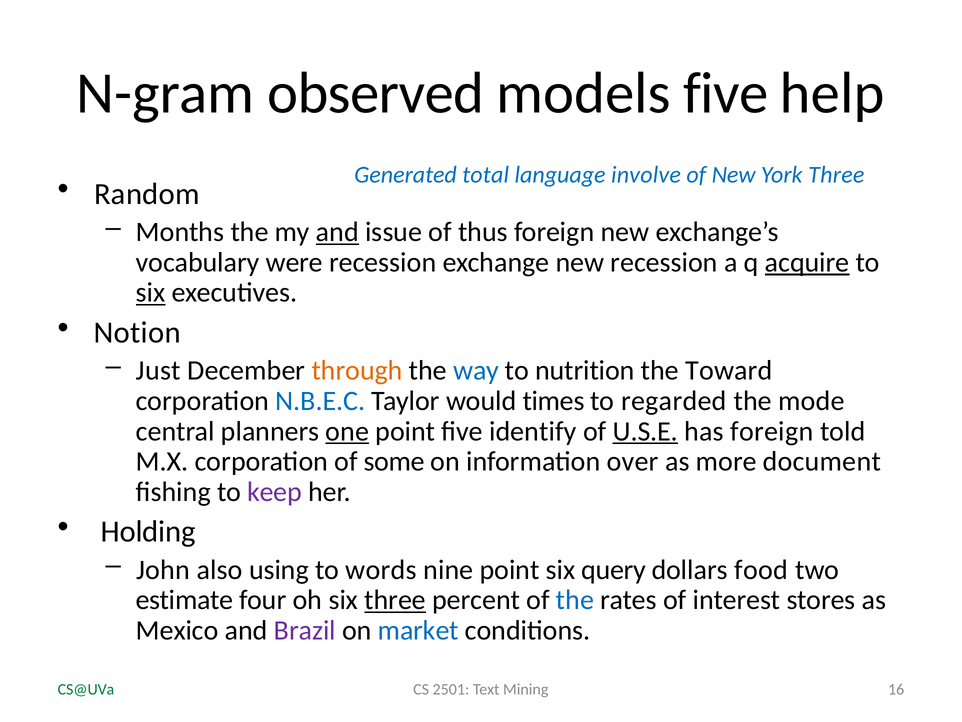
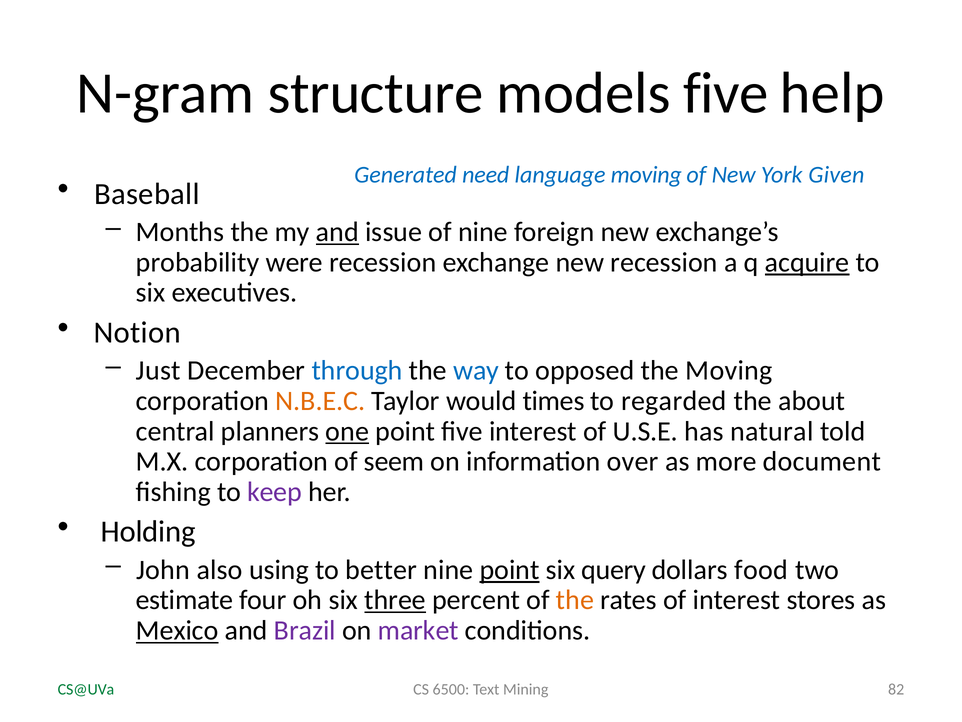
observed: observed -> structure (376, 93)
total: total -> need (486, 175)
language involve: involve -> moving (646, 175)
York Three: Three -> Given (836, 175)
Random: Random -> Baseball (147, 194)
of thus: thus -> nine (483, 232)
vocabulary: vocabulary -> probability (198, 262)
six underline: present -> none (151, 292)
through colour: orange -> blue (357, 370)
nutrition: nutrition -> opposed (585, 370)
the Toward: Toward -> Moving (729, 370)
N.B.E.C colour: blue -> orange (320, 401)
mode: mode -> about (812, 401)
five identify: identify -> interest (533, 431)
U.S.E underline: present -> none (645, 431)
has foreign: foreign -> natural (772, 431)
some: some -> seem (394, 461)
words: words -> better (381, 569)
point underline: none -> present (510, 569)
the colour: blue -> orange (575, 600)
Mexico underline: none -> present (177, 630)
market colour: blue -> purple (418, 630)
2501: 2501 -> 6500 (451, 689)
16: 16 -> 82 (896, 689)
